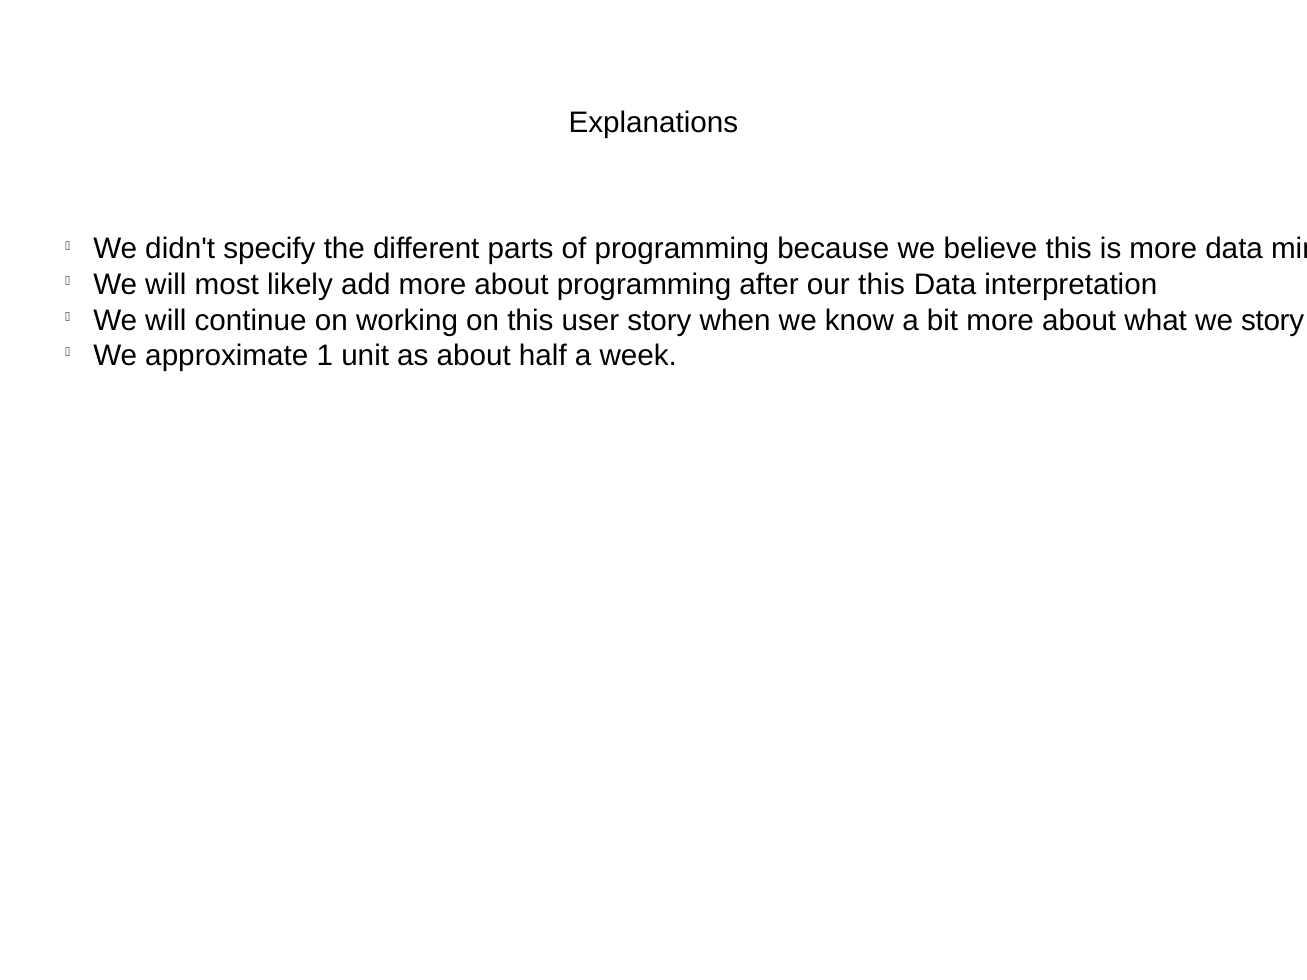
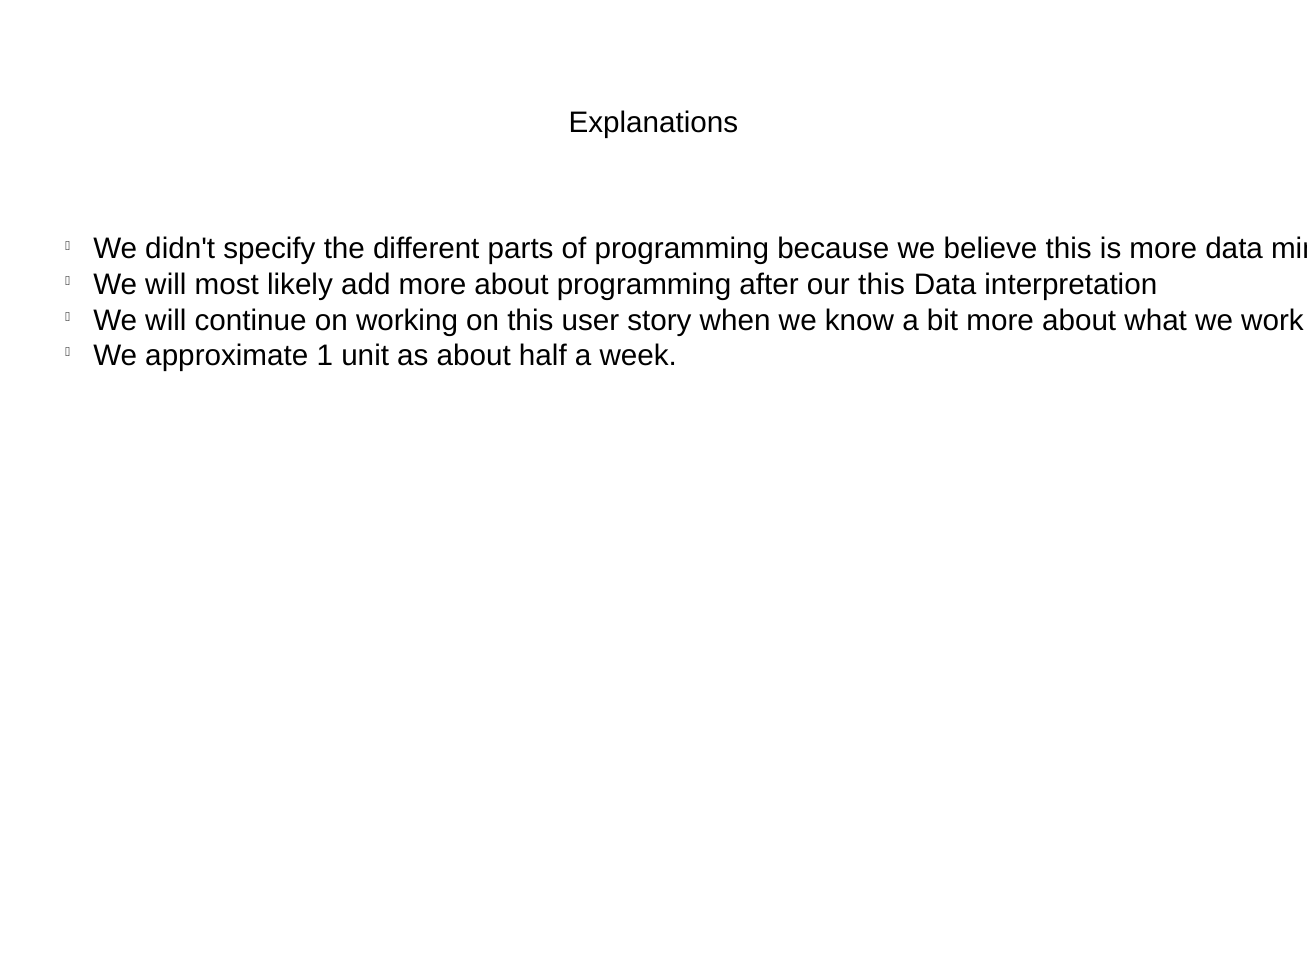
we story: story -> work (1272, 320)
